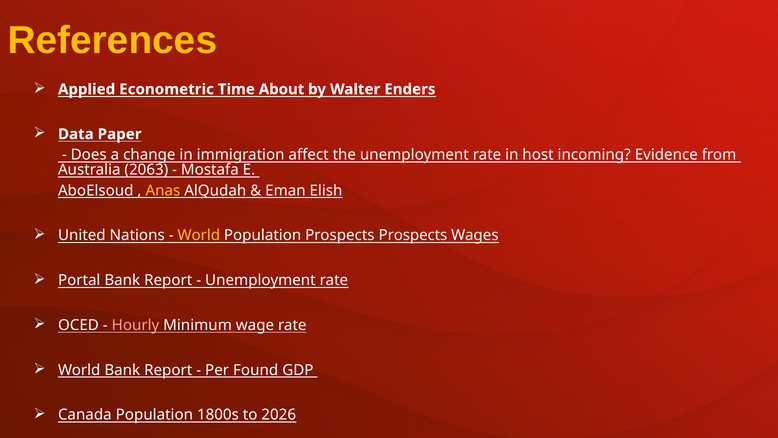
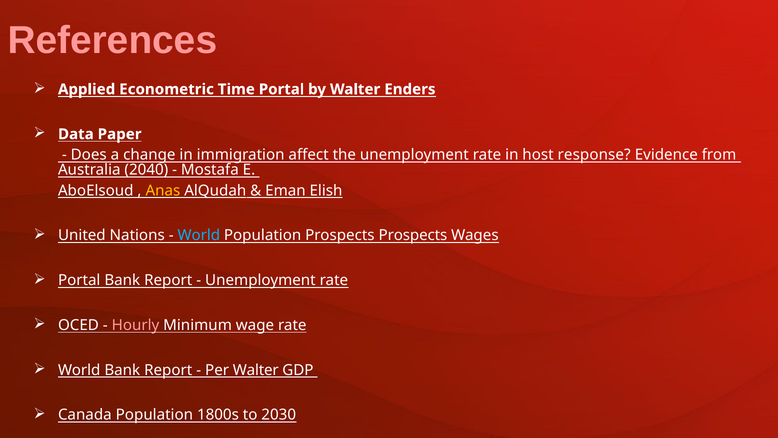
References colour: yellow -> pink (112, 40)
Time About: About -> Portal (282, 89)
incoming: incoming -> response (594, 155)
2063: 2063 -> 2040 (146, 170)
World colour: yellow -> light blue (199, 235)
Per Found: Found -> Walter (256, 370)
2026: 2026 -> 2030 (279, 415)
